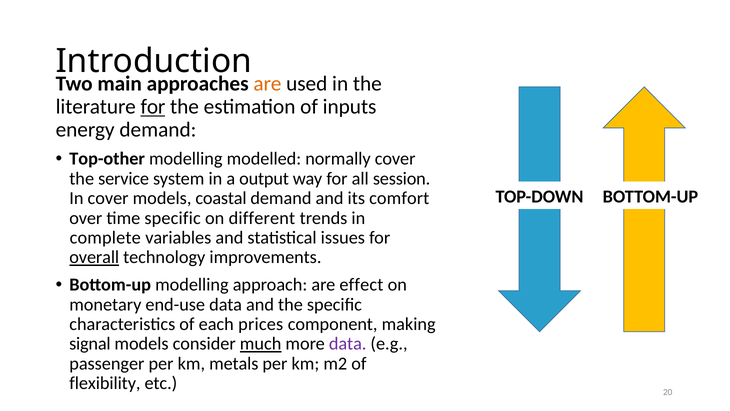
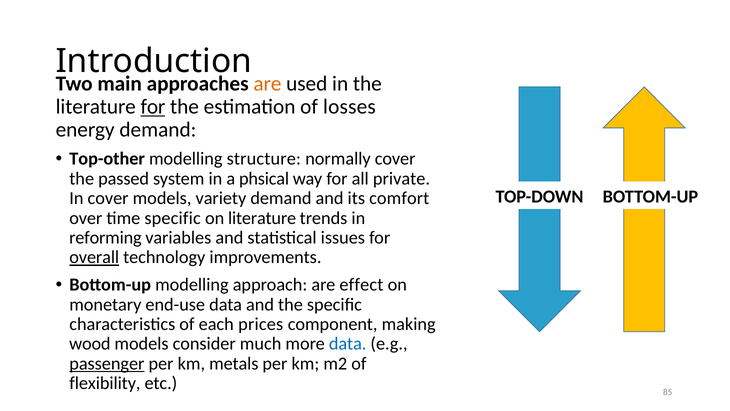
inputs: inputs -> losses (349, 107)
modelled: modelled -> structure (264, 159)
service: service -> passed (124, 178)
output: output -> phsical (264, 178)
session: session -> private (401, 178)
coastal: coastal -> variety (221, 198)
on different: different -> literature (262, 218)
complete: complete -> reforming (105, 237)
signal: signal -> wood (90, 344)
much underline: present -> none (261, 344)
data colour: purple -> blue (348, 344)
passenger underline: none -> present (107, 363)
20: 20 -> 85 (668, 392)
